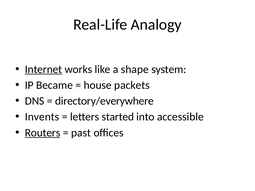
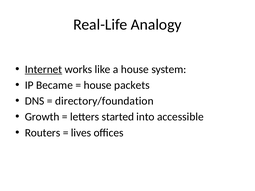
a shape: shape -> house (135, 69)
directory/everywhere: directory/everywhere -> directory/foundation (104, 101)
Invents: Invents -> Growth (42, 117)
Routers underline: present -> none (43, 133)
past: past -> lives (81, 133)
